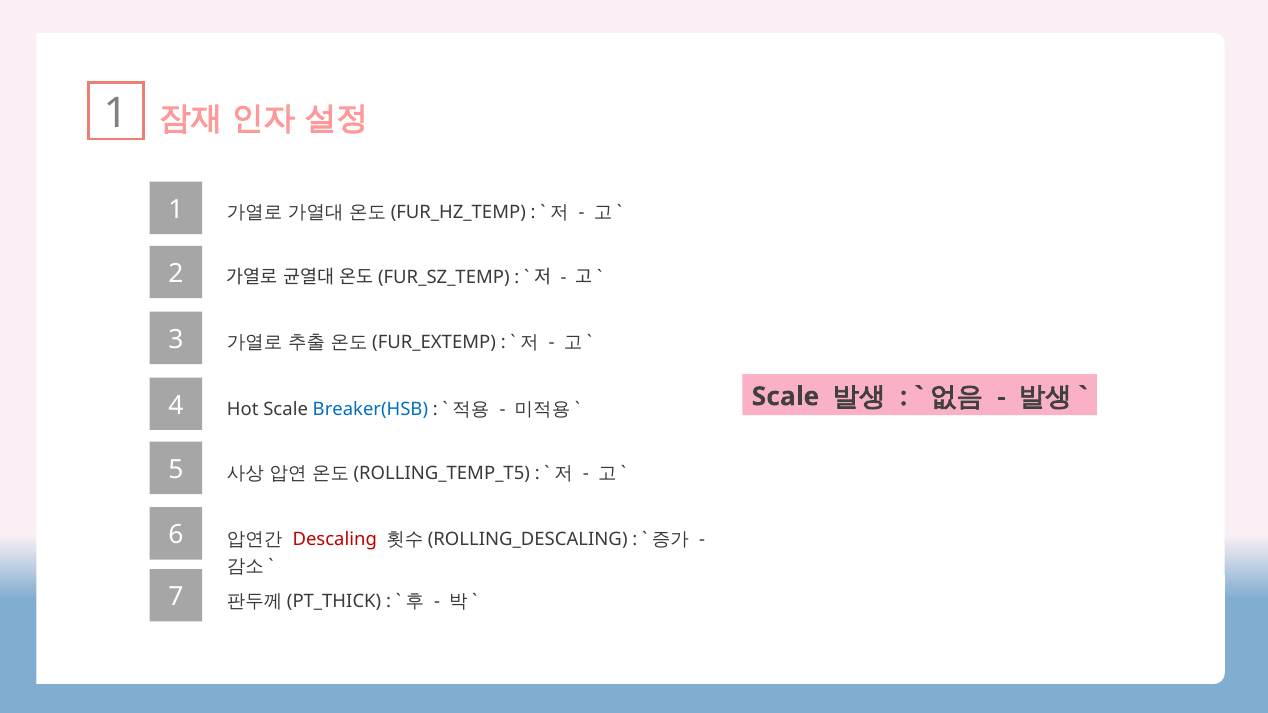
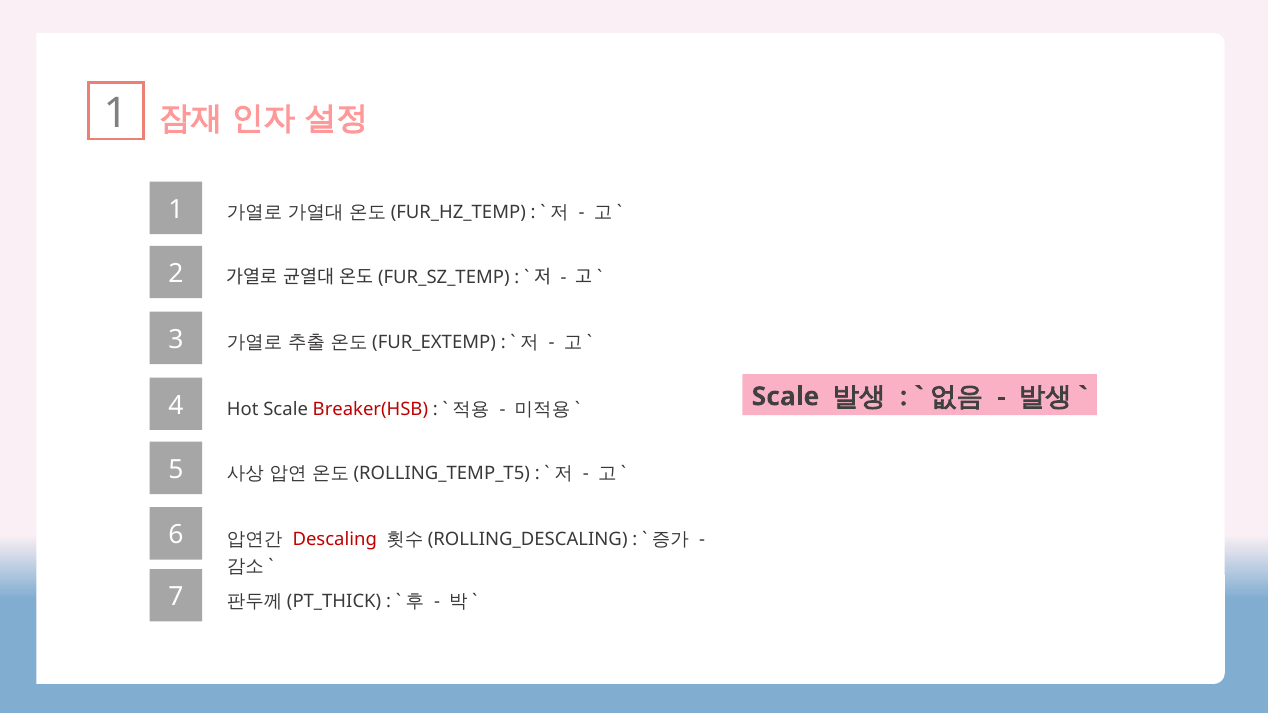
Breaker(HSB colour: blue -> red (370, 409)
